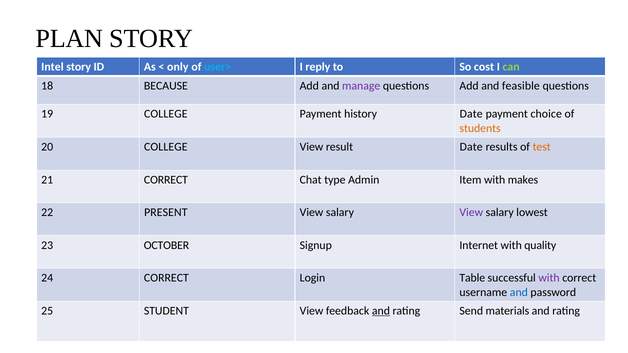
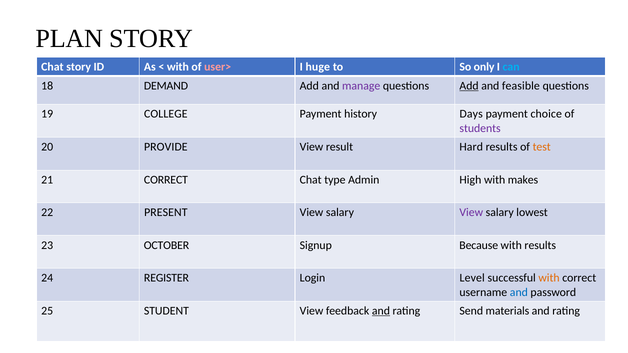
Intel: Intel -> Chat (52, 67)
only: only -> with (178, 67)
user> colour: light blue -> pink (218, 67)
reply: reply -> huge (318, 67)
cost: cost -> only (484, 67)
can colour: light green -> light blue (511, 67)
BECAUSE: BECAUSE -> DEMAND (166, 86)
Add underline: none -> present (469, 86)
history Date: Date -> Days (471, 114)
students colour: orange -> purple (480, 128)
20 COLLEGE: COLLEGE -> PROVIDE (166, 147)
result Date: Date -> Hard (471, 147)
Item: Item -> High (470, 180)
Internet: Internet -> Because (479, 245)
with quality: quality -> results (540, 245)
24 CORRECT: CORRECT -> REGISTER (166, 278)
Table: Table -> Level (472, 278)
with colour: purple -> orange (549, 278)
